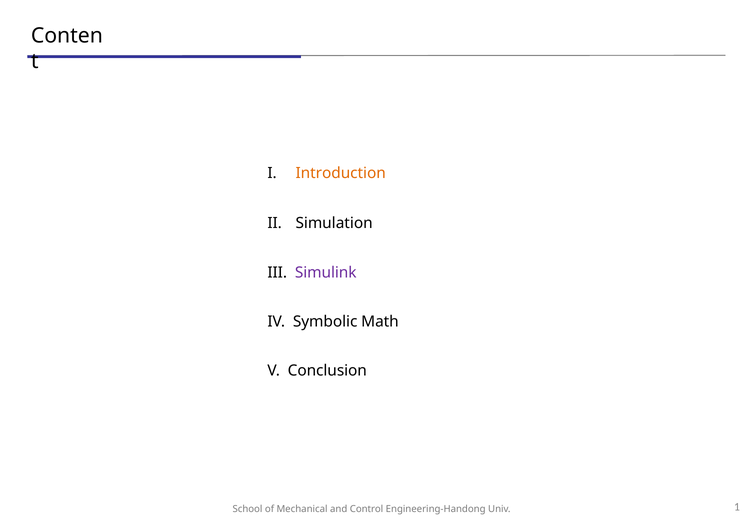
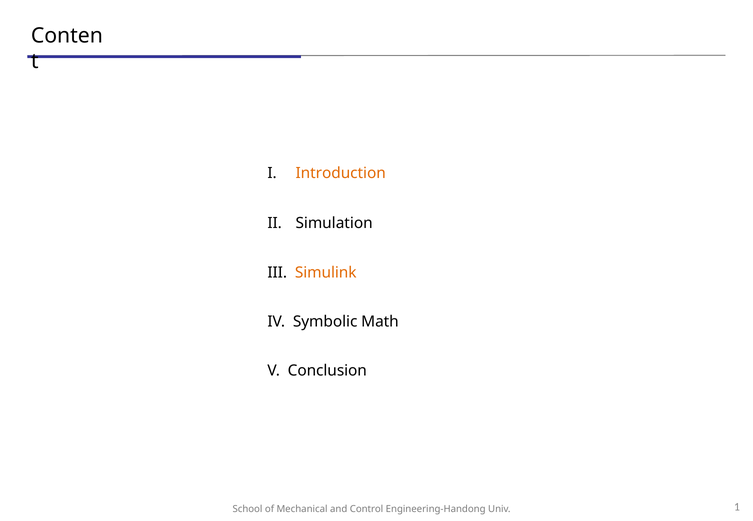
Simulink colour: purple -> orange (326, 273)
